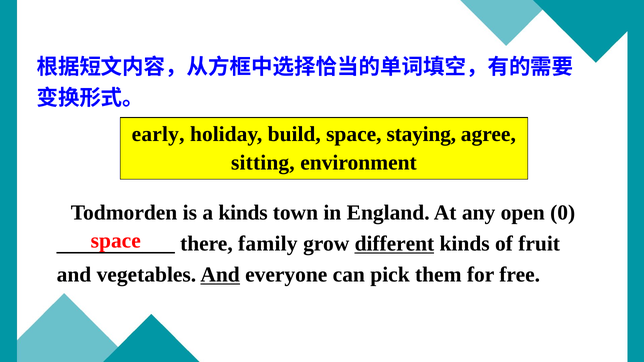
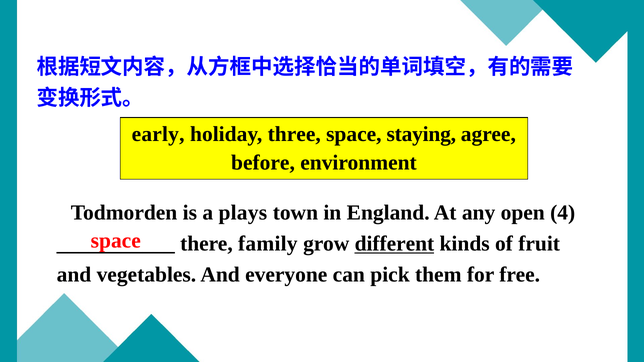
build: build -> three (294, 134)
sitting: sitting -> before (263, 163)
a kinds: kinds -> plays (243, 213)
0: 0 -> 4 (563, 213)
And underline: present -> none (220, 275)
